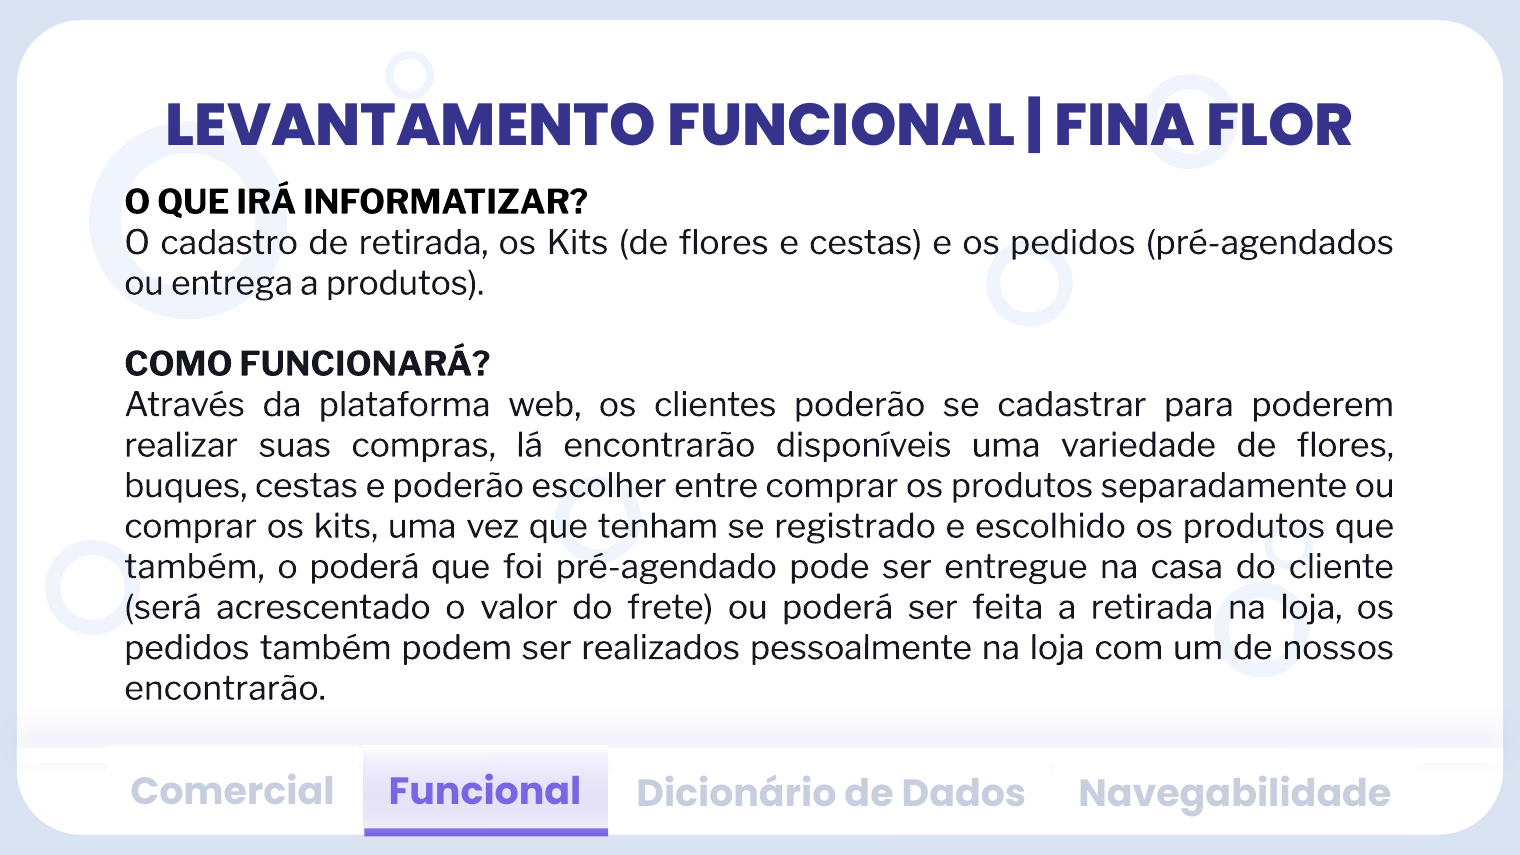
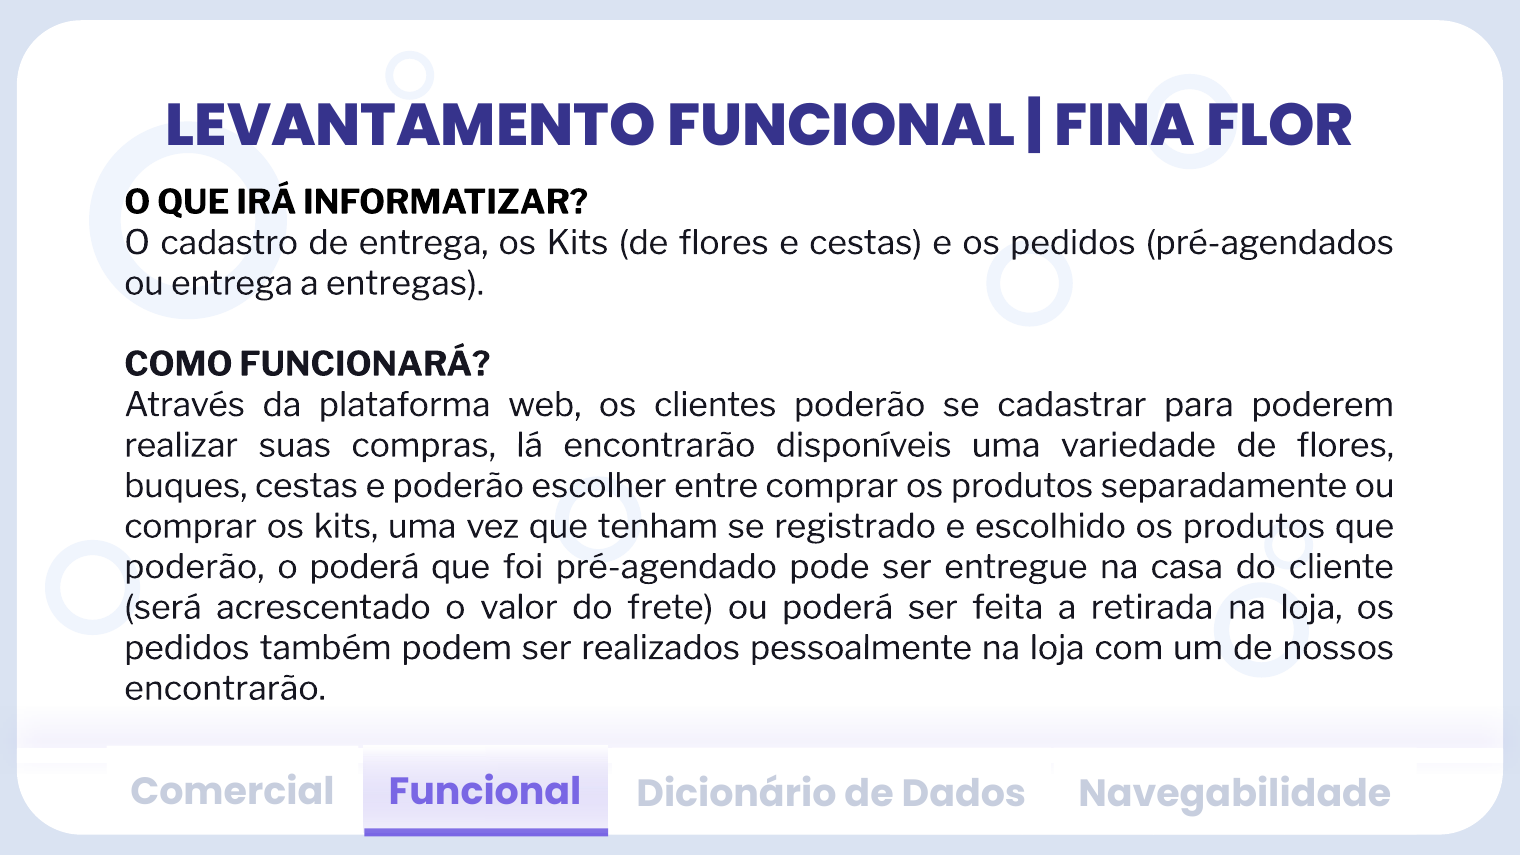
de retirada: retirada -> entrega (424, 243)
a produtos: produtos -> entregas (405, 283)
também: também -> poderão (194, 567)
